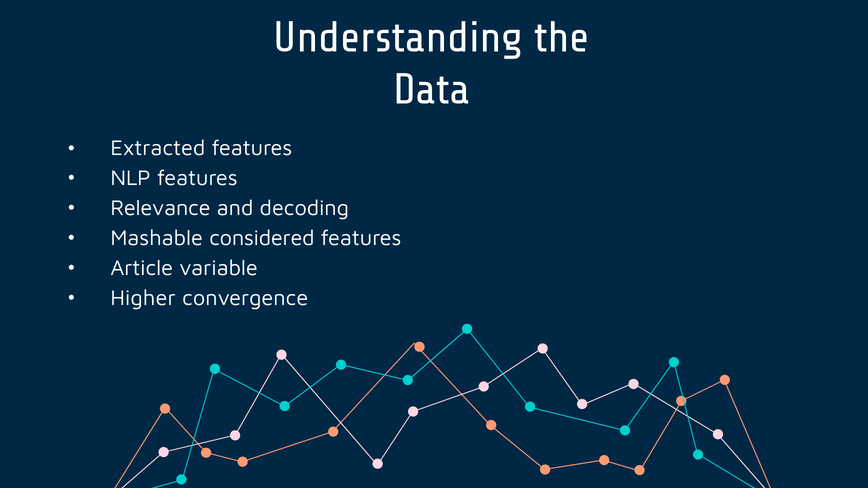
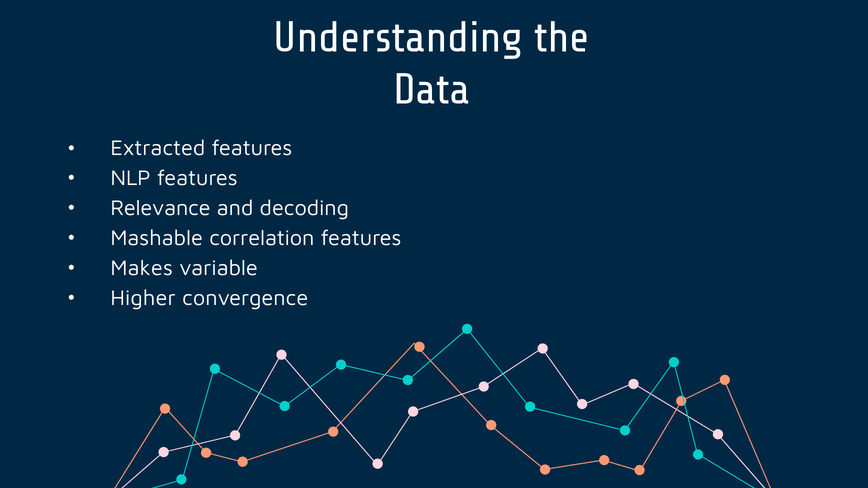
considered: considered -> correlation (262, 238)
Article: Article -> Makes (142, 268)
